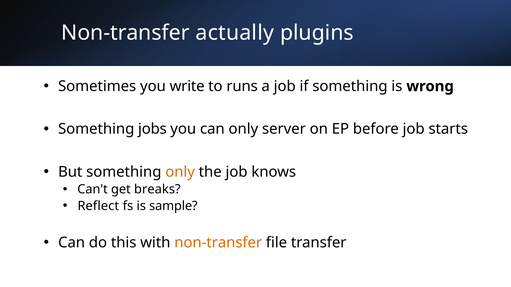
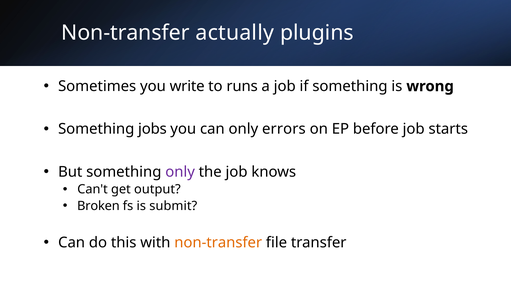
server: server -> errors (284, 129)
only colour: orange -> purple (180, 172)
breaks: breaks -> output (157, 190)
Reflect: Reflect -> Broken (98, 206)
sample: sample -> submit (173, 206)
